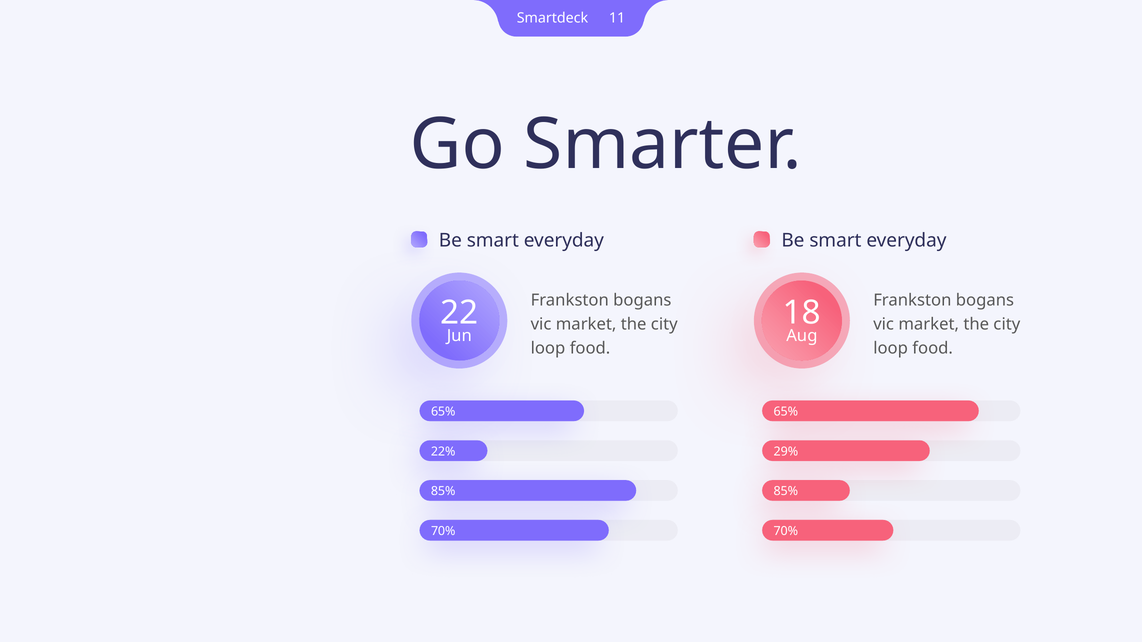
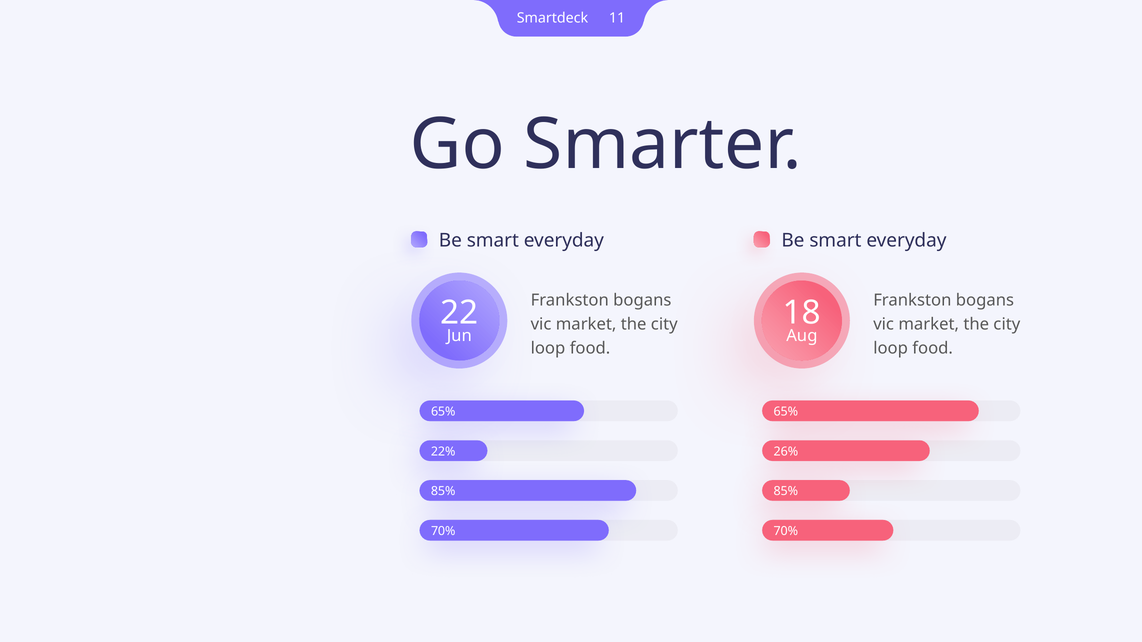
29%: 29% -> 26% (786, 452)
